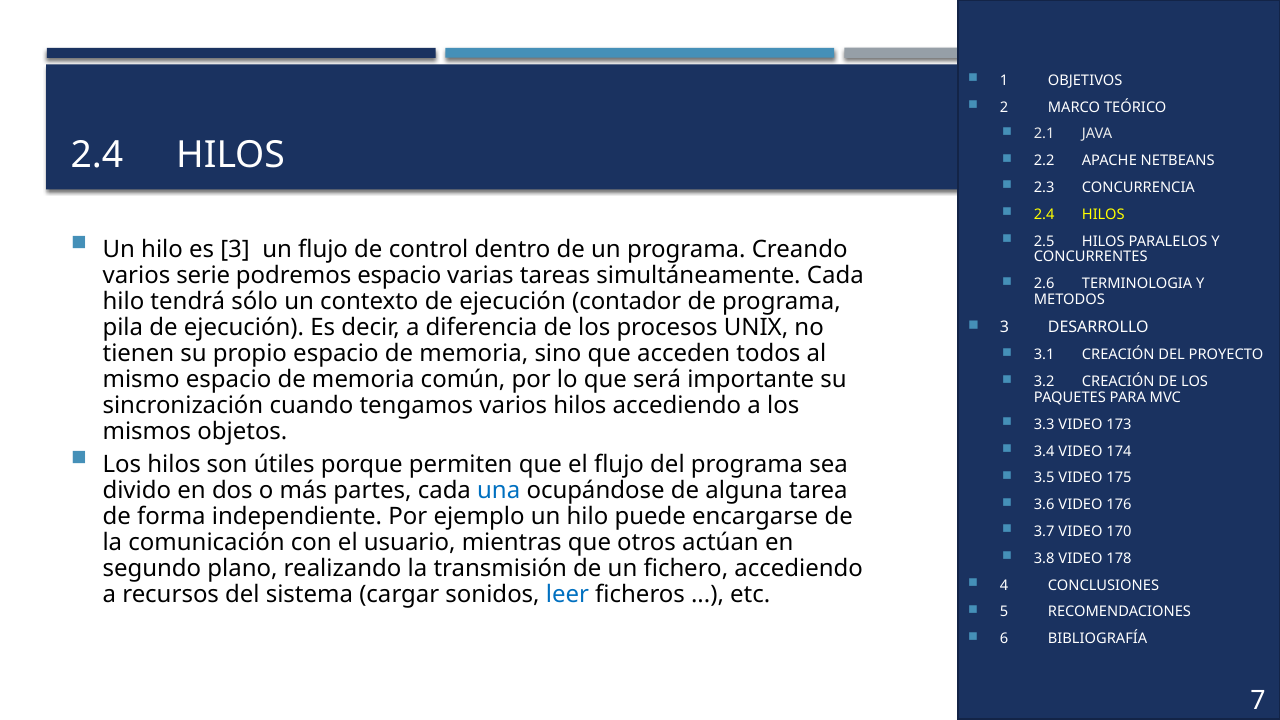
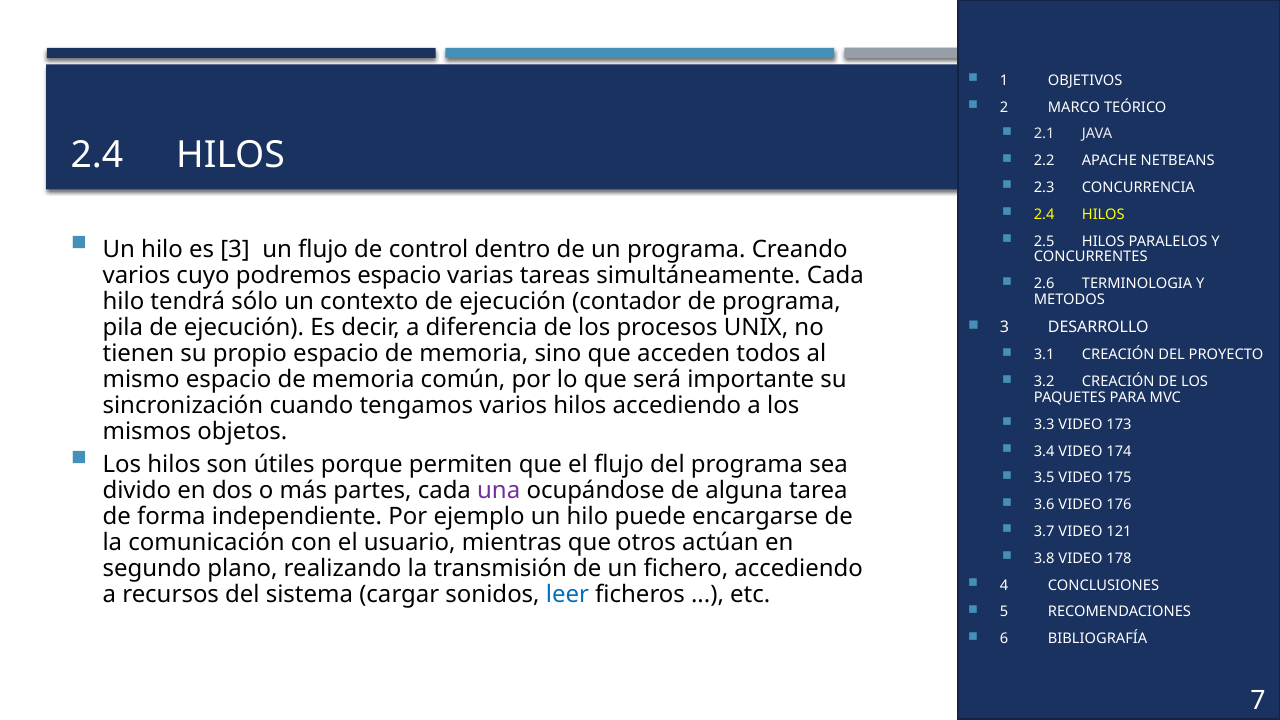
serie: serie -> cuyo (203, 276)
una colour: blue -> purple (499, 491)
170: 170 -> 121 (1119, 532)
